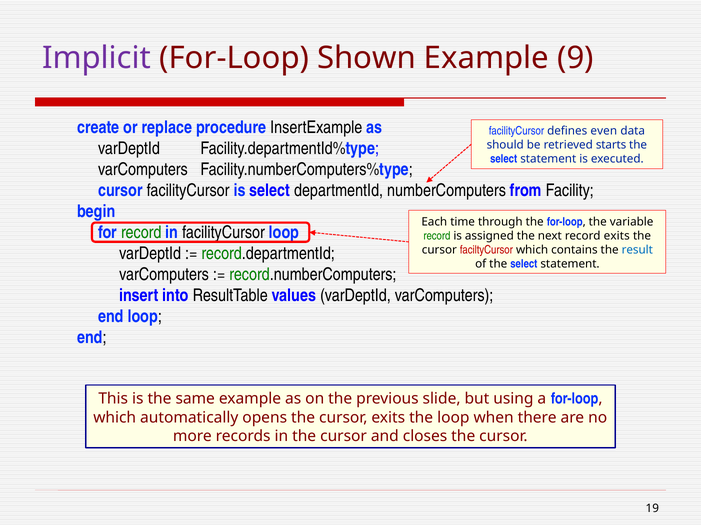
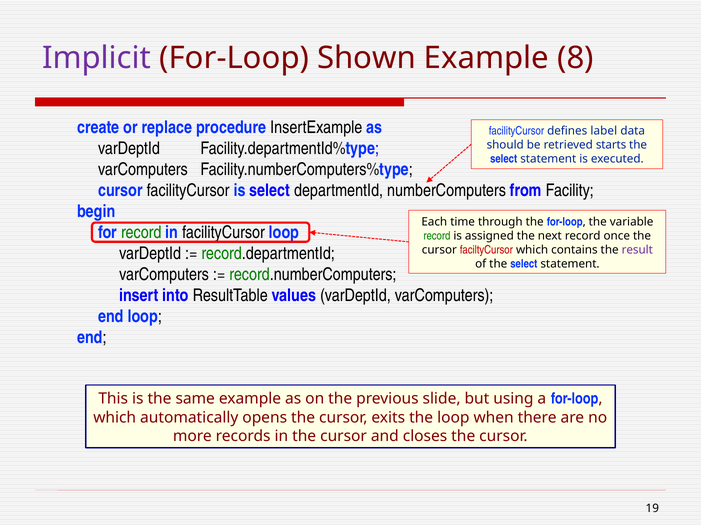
9: 9 -> 8 (575, 58)
even: even -> label (604, 131)
record exits: exits -> once (617, 236)
result colour: blue -> purple (637, 250)
